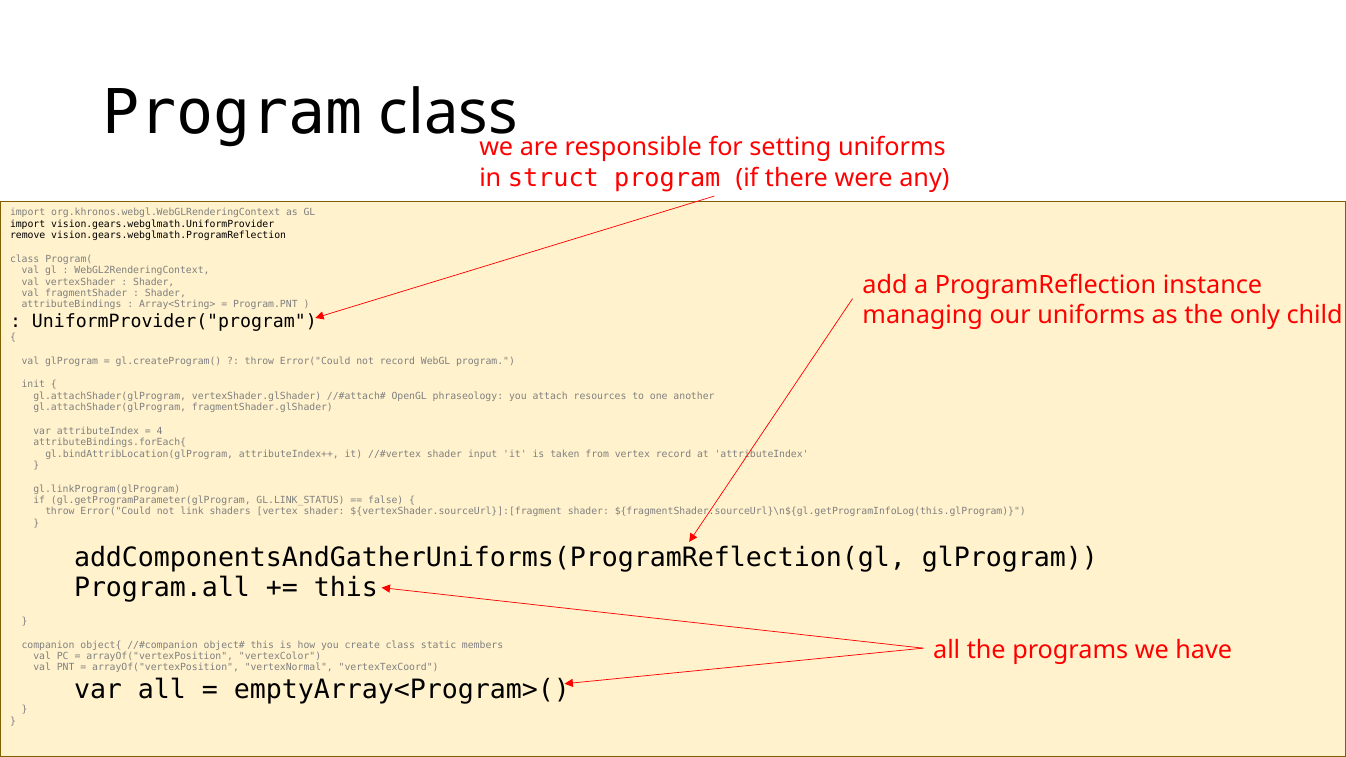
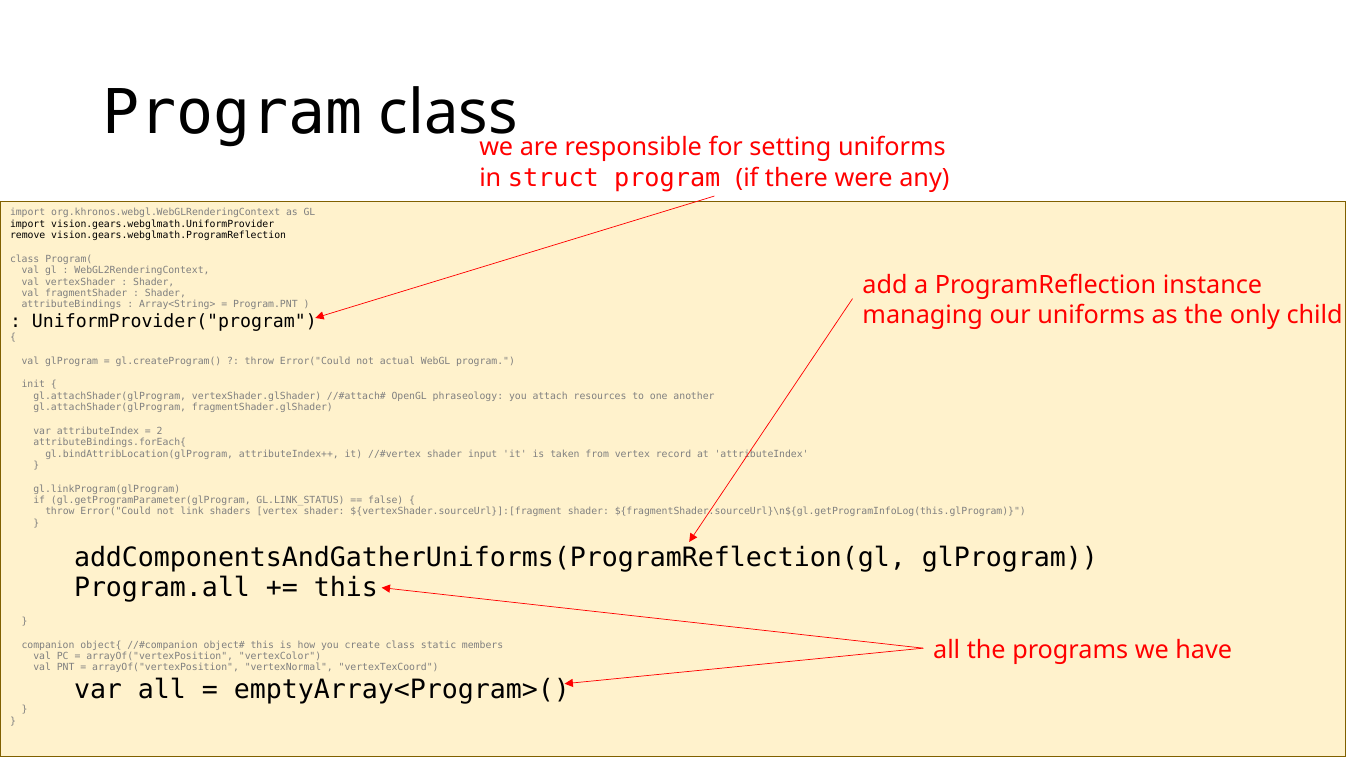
not record: record -> actual (397, 361)
4: 4 -> 2 (160, 431)
